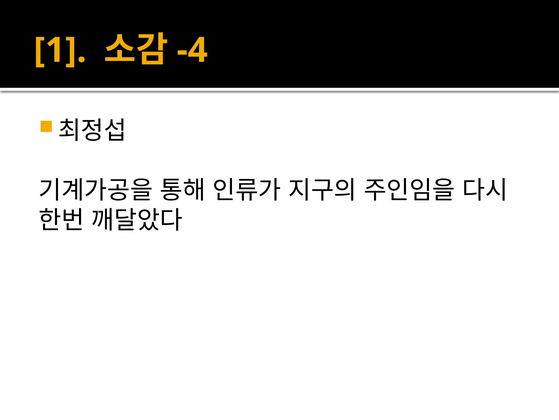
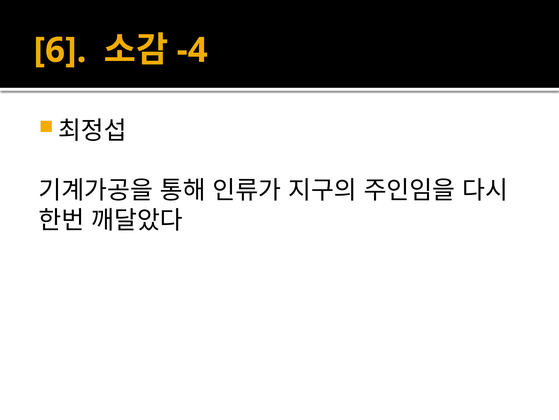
1: 1 -> 6 (60, 50)
